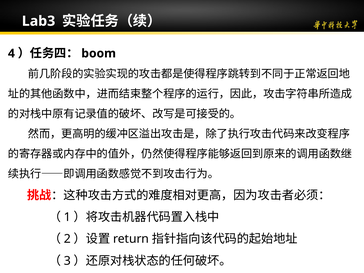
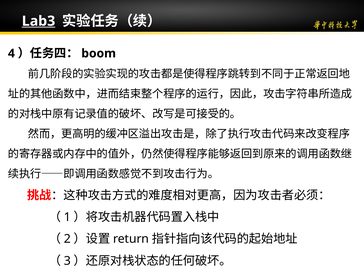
Lab3 underline: none -> present (39, 21)
